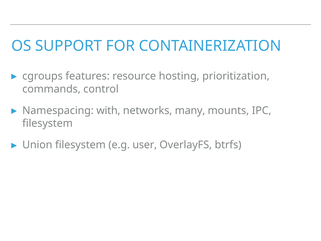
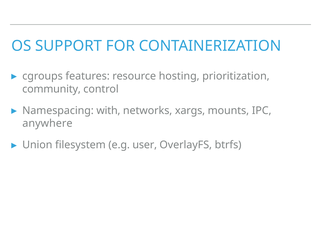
commands: commands -> community (51, 89)
many: many -> xargs (190, 110)
filesystem: filesystem -> anywhere (47, 123)
